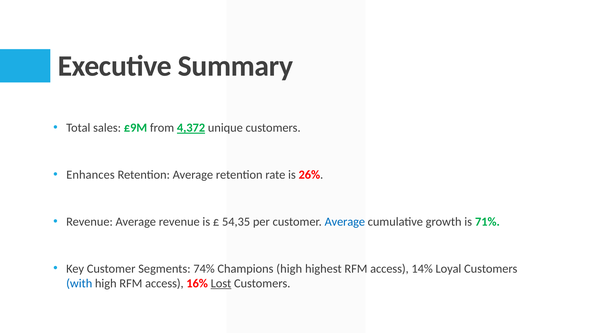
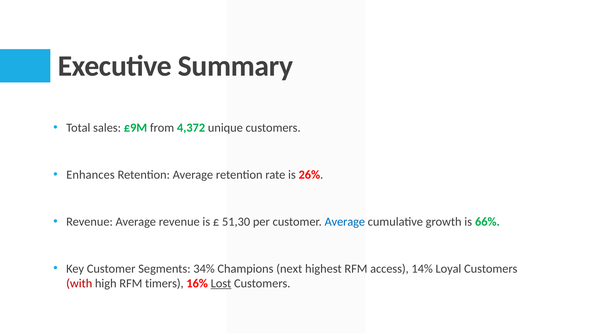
4,372 underline: present -> none (191, 128)
54,35: 54,35 -> 51,30 (236, 222)
71%: 71% -> 66% (487, 222)
74%: 74% -> 34% (204, 269)
Champions high: high -> next (289, 269)
with colour: blue -> red (79, 283)
high RFM access: access -> timers (164, 283)
